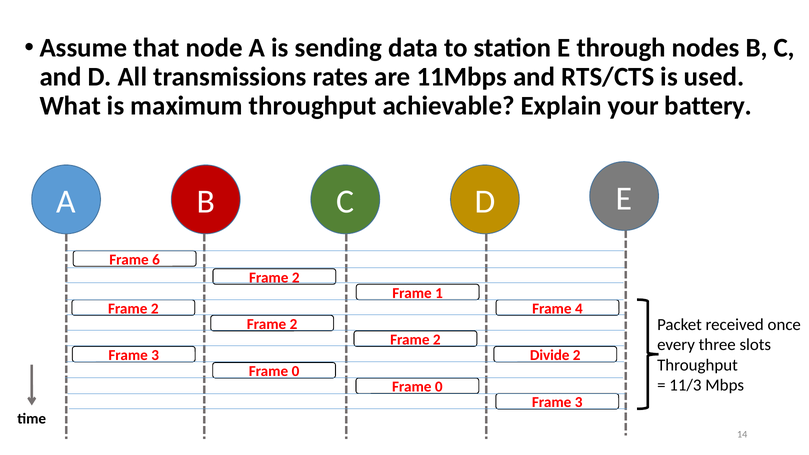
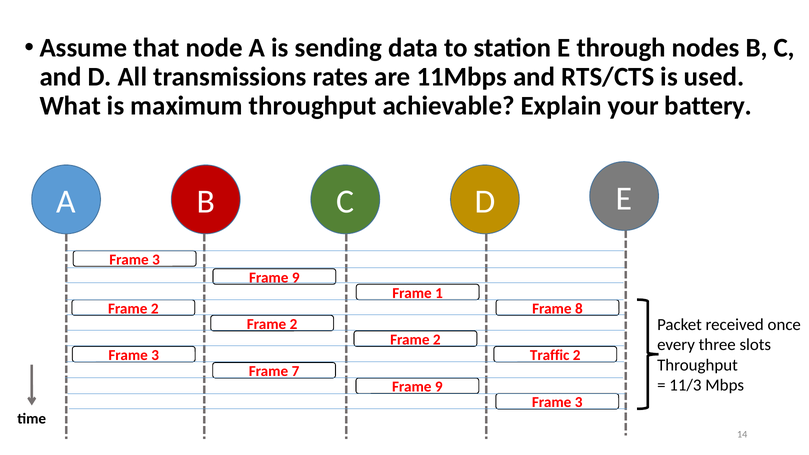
6: 6 -> 3 (156, 260)
2: 2 -> 9 (296, 278)
4: 4 -> 8 (579, 309)
Divide: Divide -> Traffic (550, 355)
0: 0 -> 7 (295, 371)
0: 0 -> 9 (439, 387)
